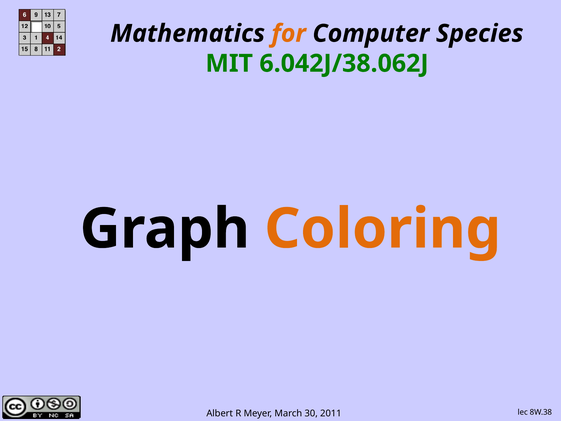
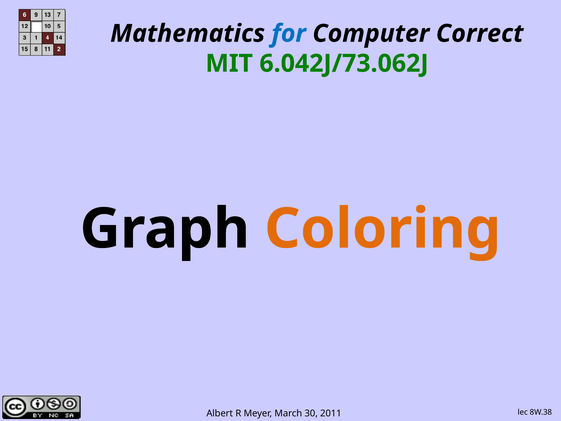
for colour: orange -> blue (289, 34)
Species: Species -> Correct (480, 34)
6.042J/38.062J: 6.042J/38.062J -> 6.042J/73.062J (344, 63)
